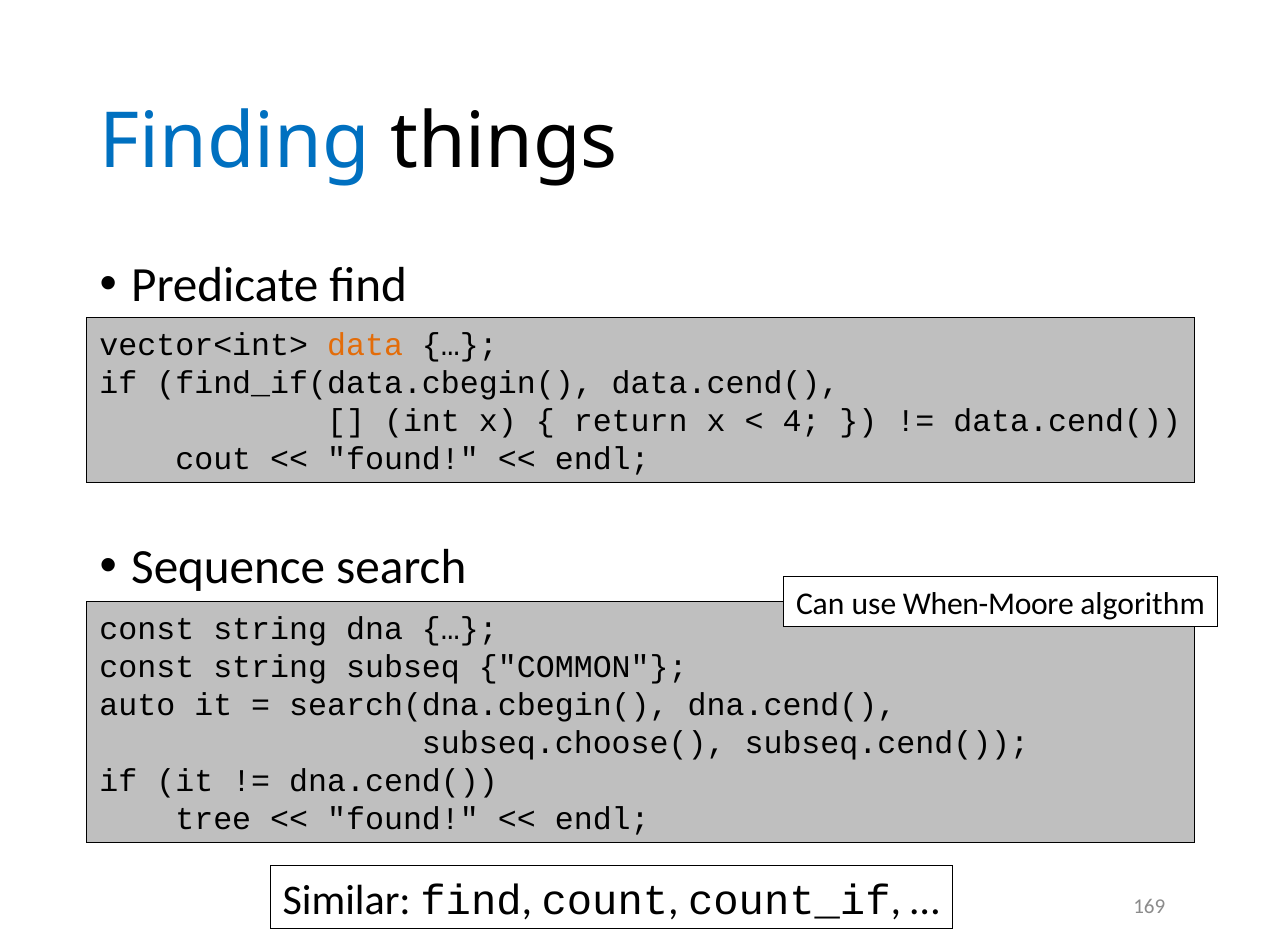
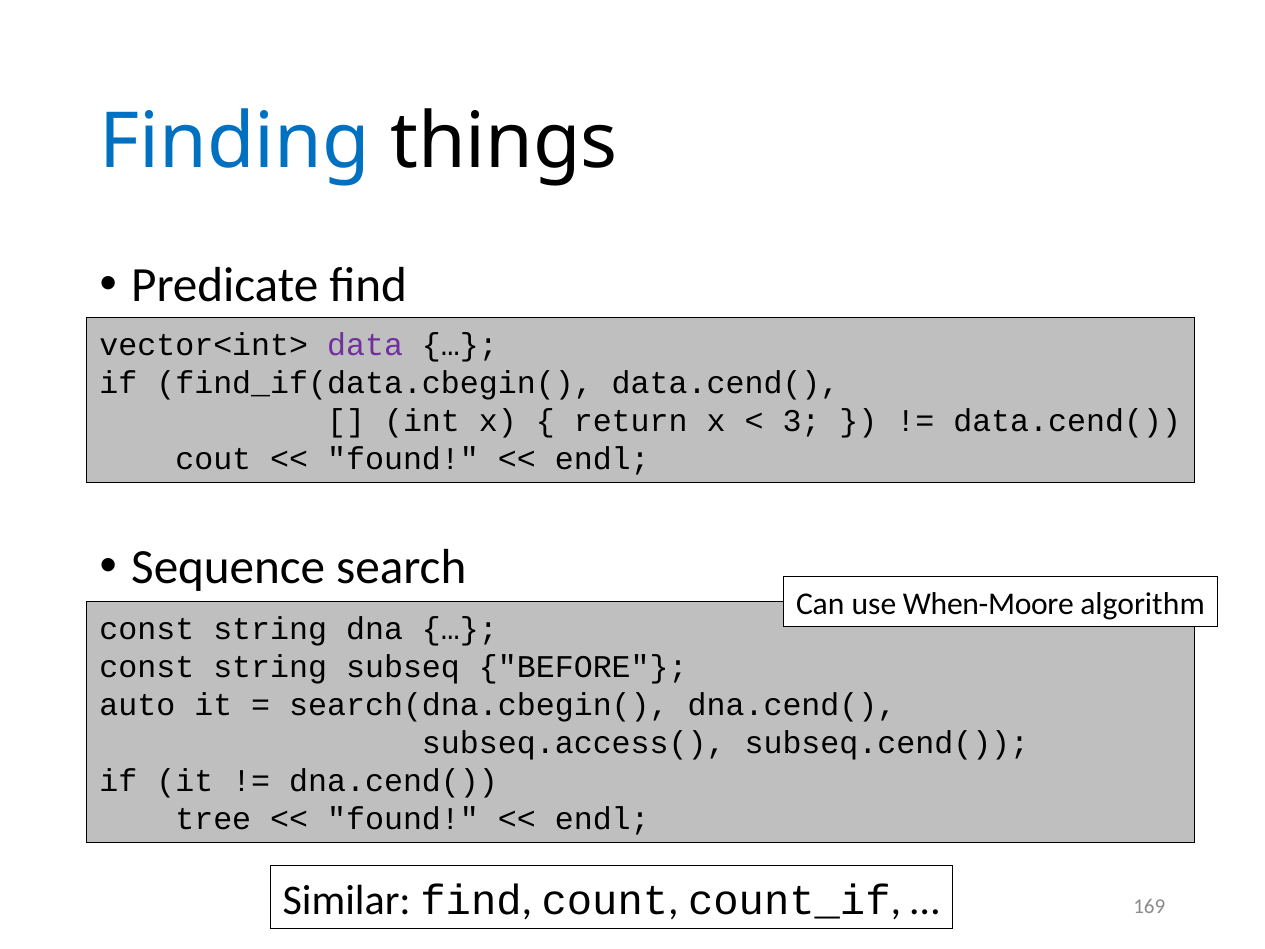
data colour: orange -> purple (365, 345)
4: 4 -> 3 (801, 421)
COMMON: COMMON -> BEFORE (583, 667)
subseq.choose(: subseq.choose( -> subseq.access( (574, 743)
